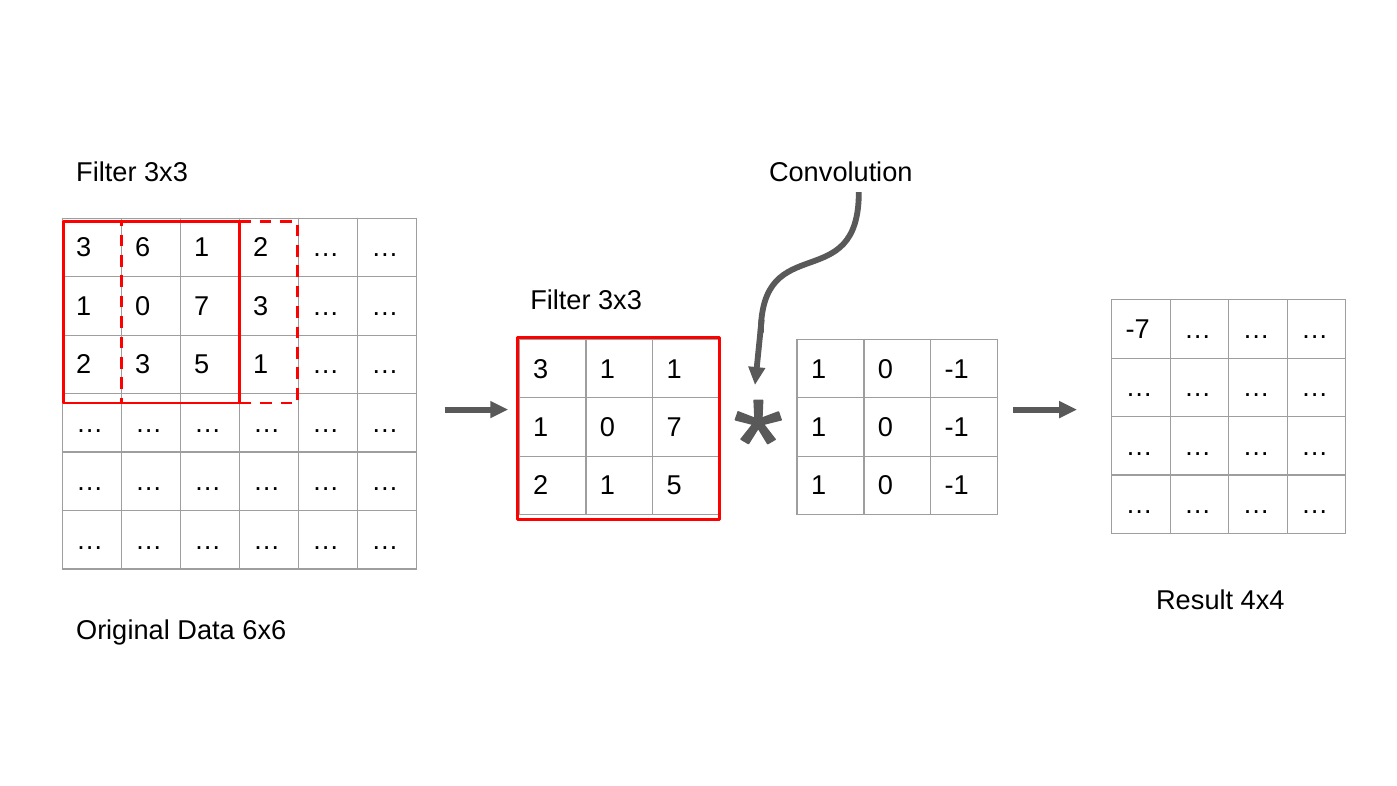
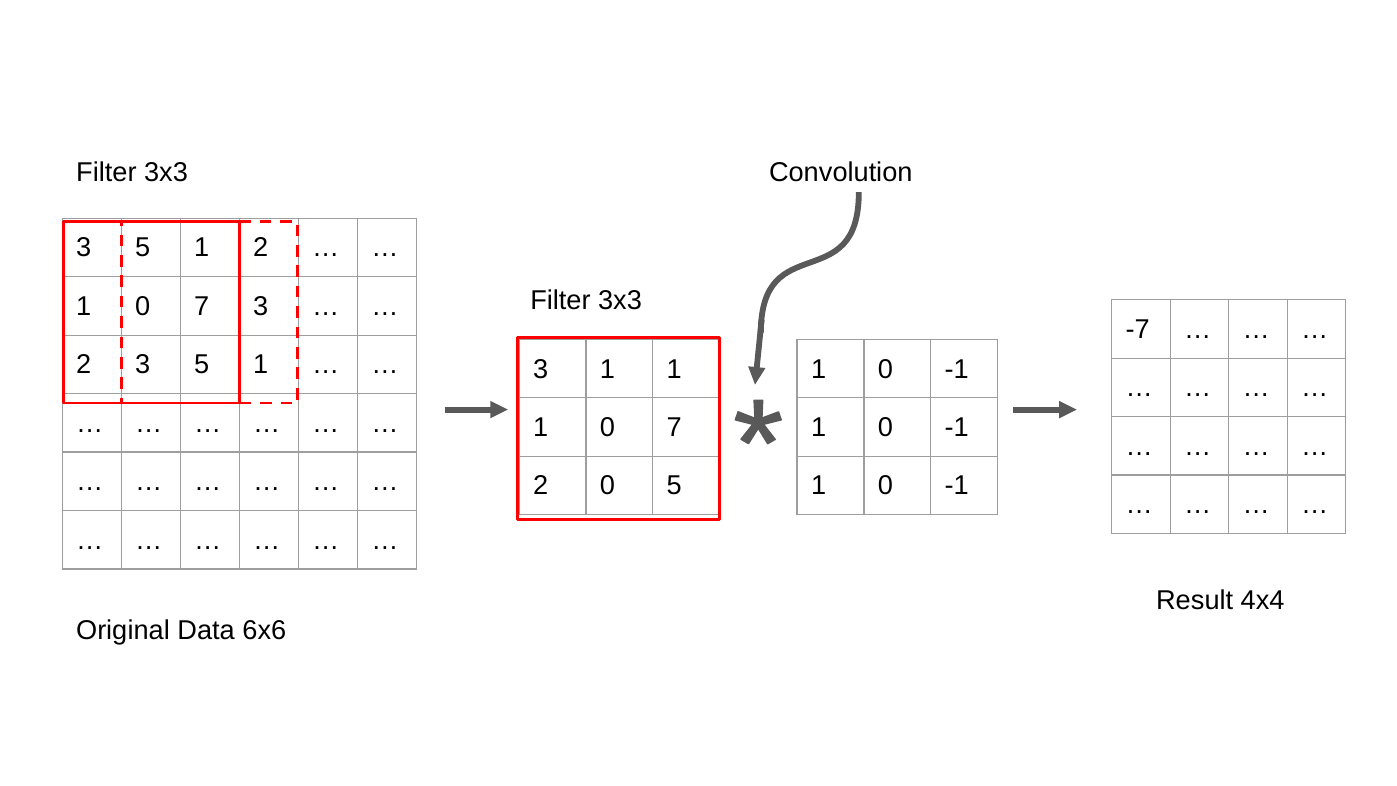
6: 6 -> 5 (143, 248)
2 1: 1 -> 0 (607, 486)
